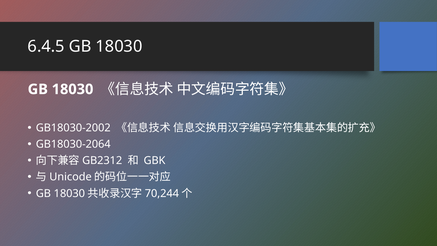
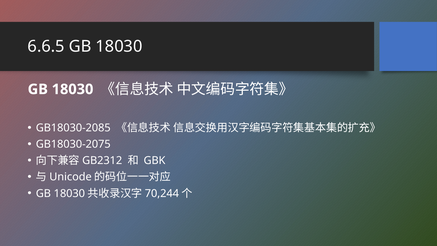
6.4.5: 6.4.5 -> 6.6.5 (46, 46)
GB18030-2002: GB18030-2002 -> GB18030-2085 (73, 128)
GB18030-2064: GB18030-2064 -> GB18030-2075 (73, 144)
